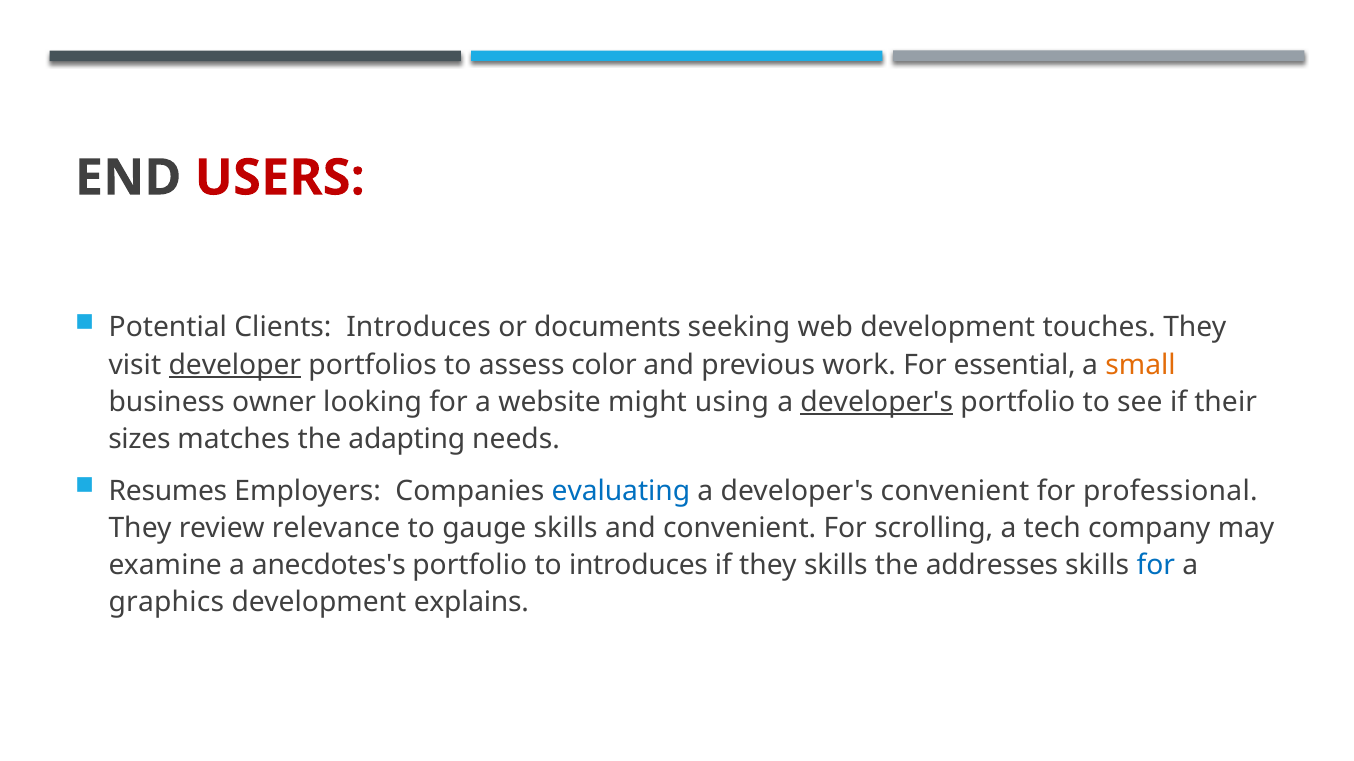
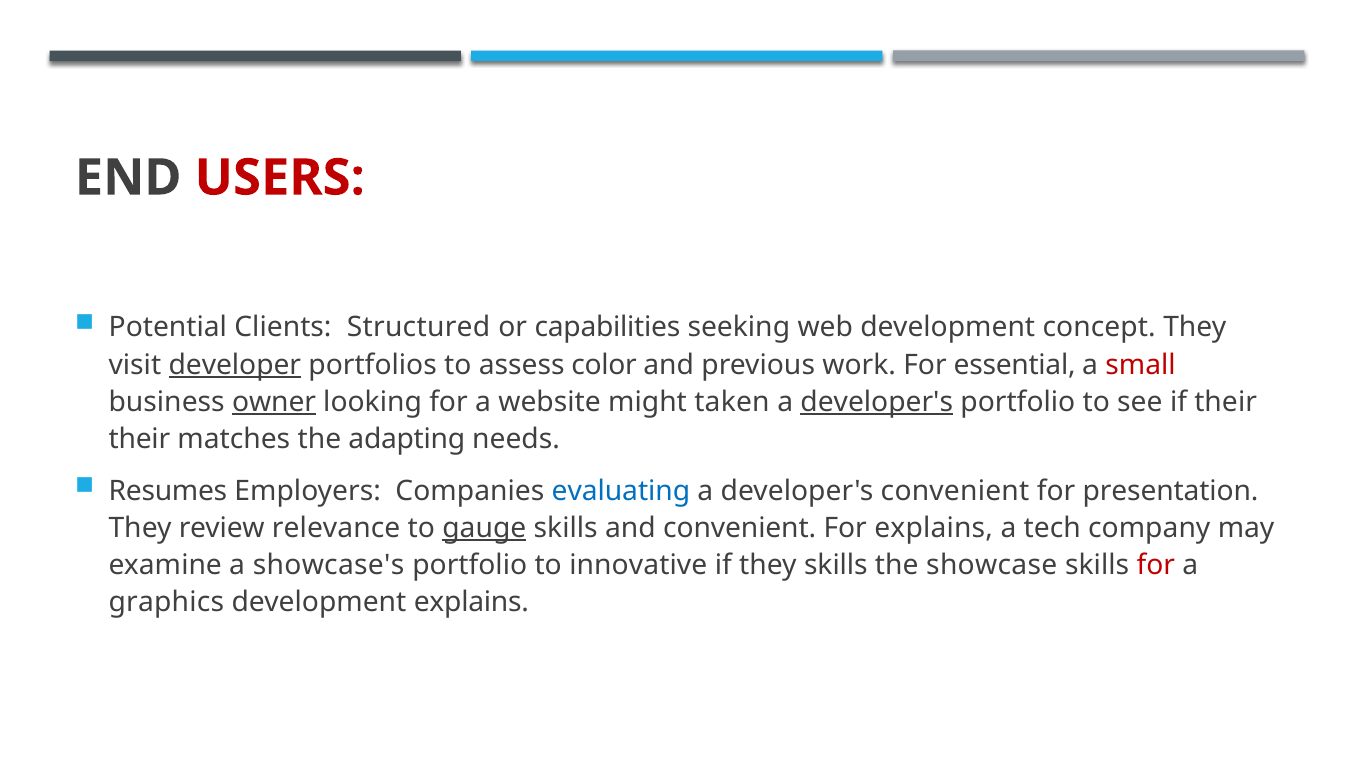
Clients Introduces: Introduces -> Structured (419, 328)
documents: documents -> capabilities (607, 328)
touches: touches -> concept (1099, 328)
small colour: orange -> red (1141, 365)
owner underline: none -> present (274, 402)
using: using -> taken (732, 402)
sizes: sizes -> their (139, 440)
professional: professional -> presentation (1171, 491)
gauge underline: none -> present (484, 528)
For scrolling: scrolling -> explains (934, 528)
anecdotes's: anecdotes's -> showcase's (329, 566)
to introduces: introduces -> innovative (638, 566)
addresses: addresses -> showcase (992, 566)
for colour: blue -> red (1156, 566)
